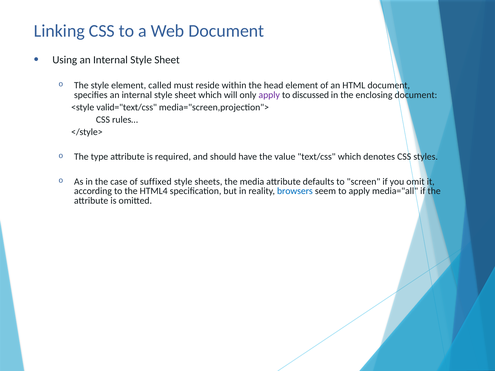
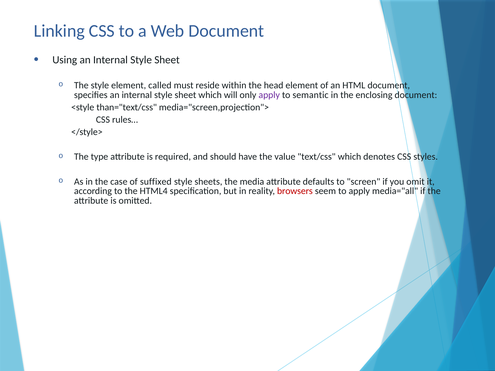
discussed: discussed -> semantic (311, 95)
valid="text/css: valid="text/css -> than="text/css (127, 107)
browsers colour: blue -> red (295, 191)
